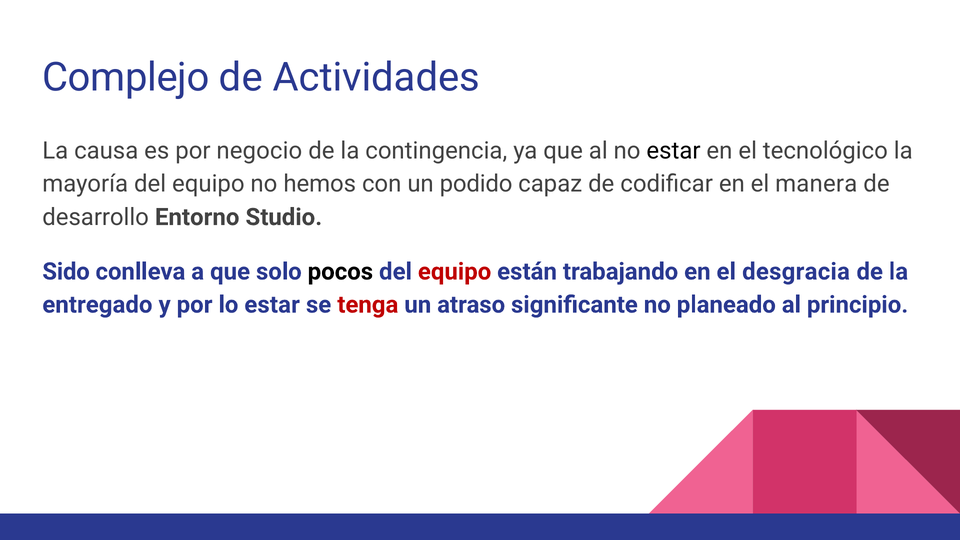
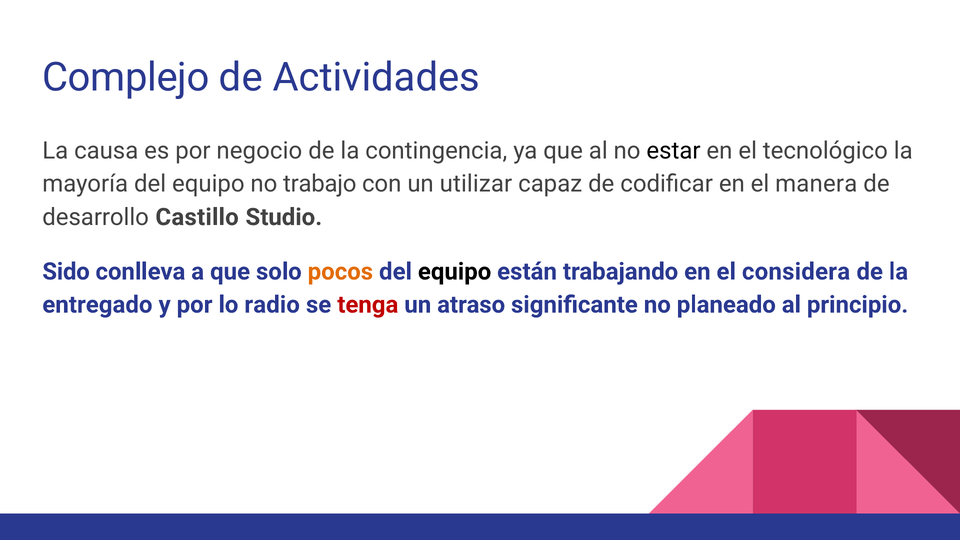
hemos: hemos -> trabajo (320, 184)
podido: podido -> utilizar (476, 184)
Entorno: Entorno -> Castillo (197, 217)
pocos colour: black -> orange (340, 272)
equipo colour: red -> black (455, 272)
desgracia: desgracia -> considera (796, 272)
lo estar: estar -> radio (272, 305)
